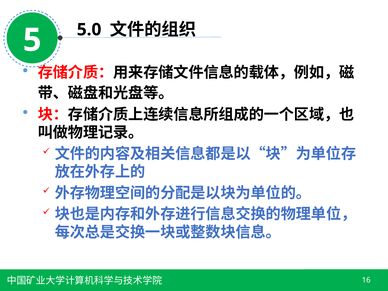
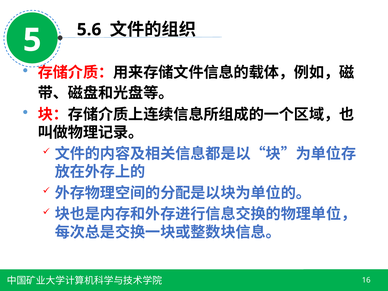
5.0: 5.0 -> 5.6 (89, 30)
